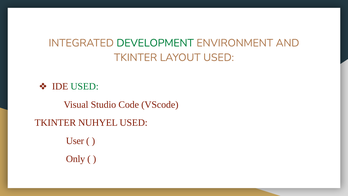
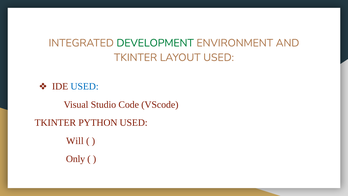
USED colour: green -> blue (85, 86)
NUHYEL: NUHYEL -> PYTHON (98, 123)
User: User -> Will (75, 141)
